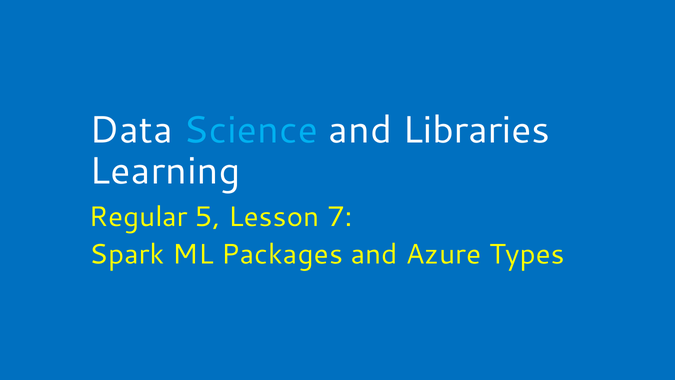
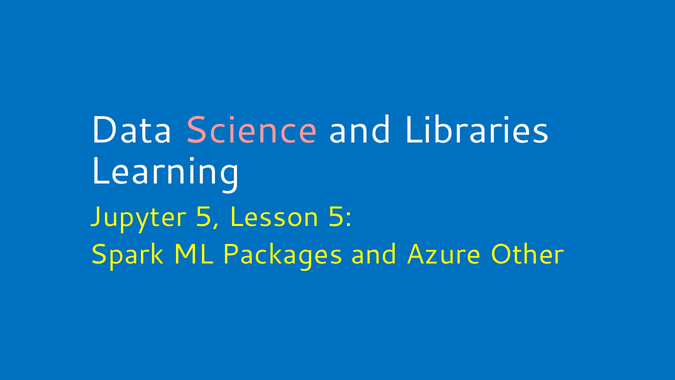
Science colour: light blue -> pink (251, 130)
Regular: Regular -> Jupyter (138, 217)
Lesson 7: 7 -> 5 (340, 217)
Types: Types -> Other (527, 254)
